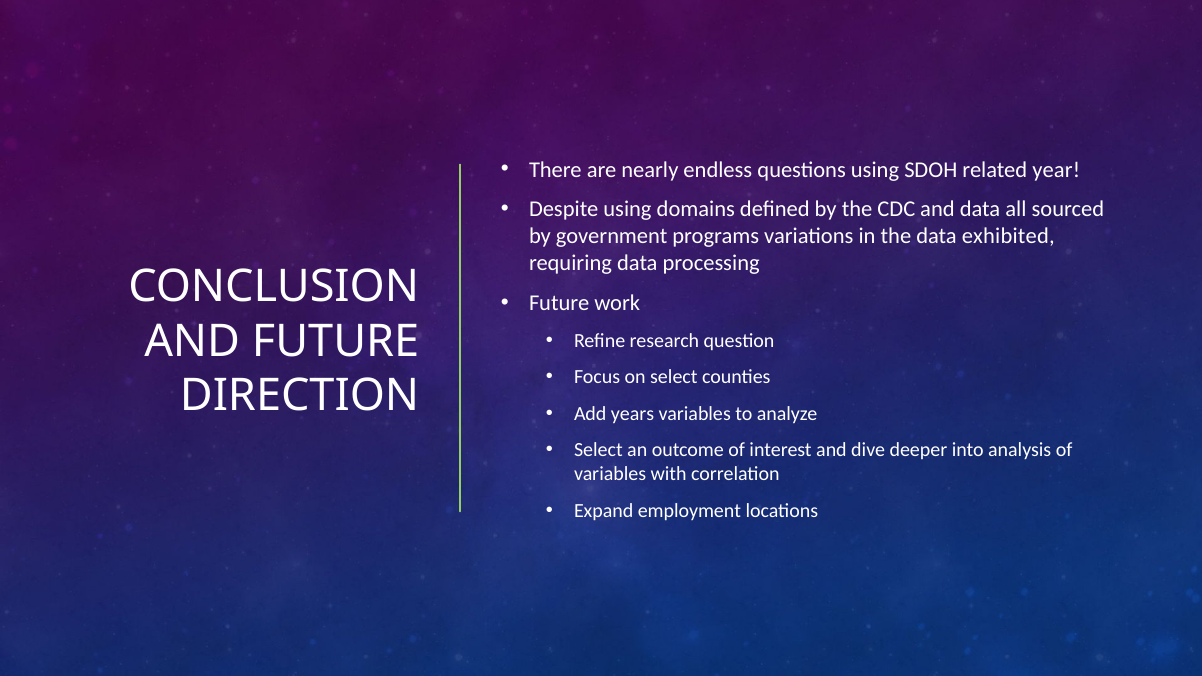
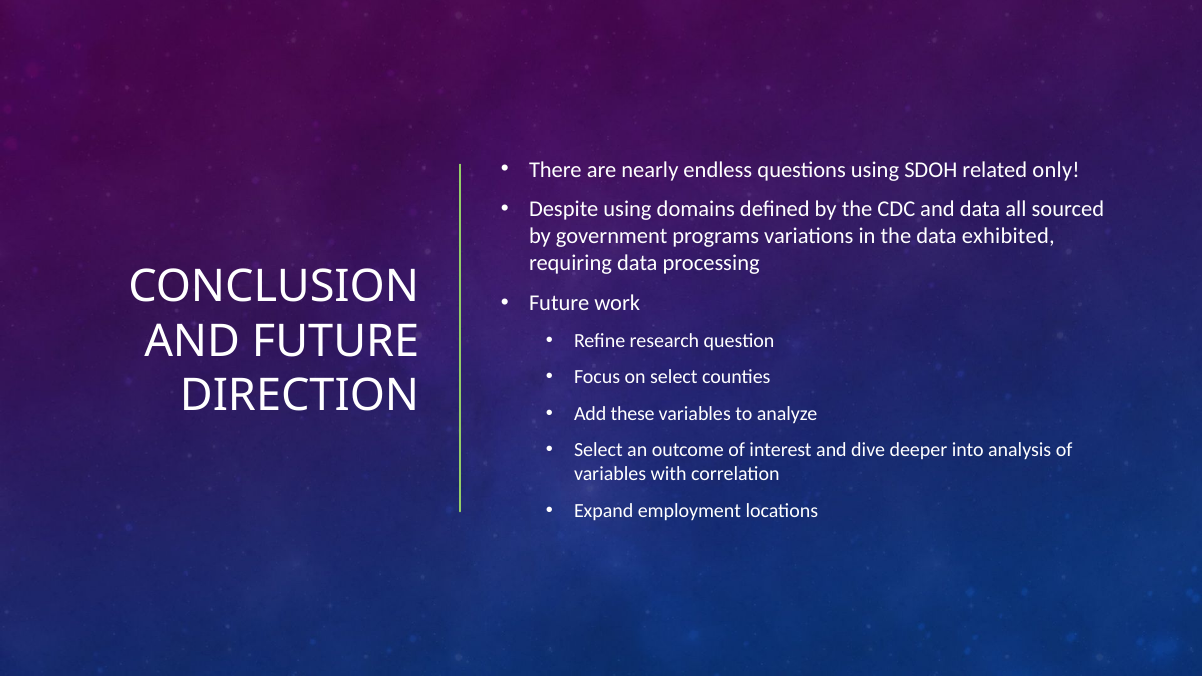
year: year -> only (1056, 170)
years: years -> these (633, 414)
